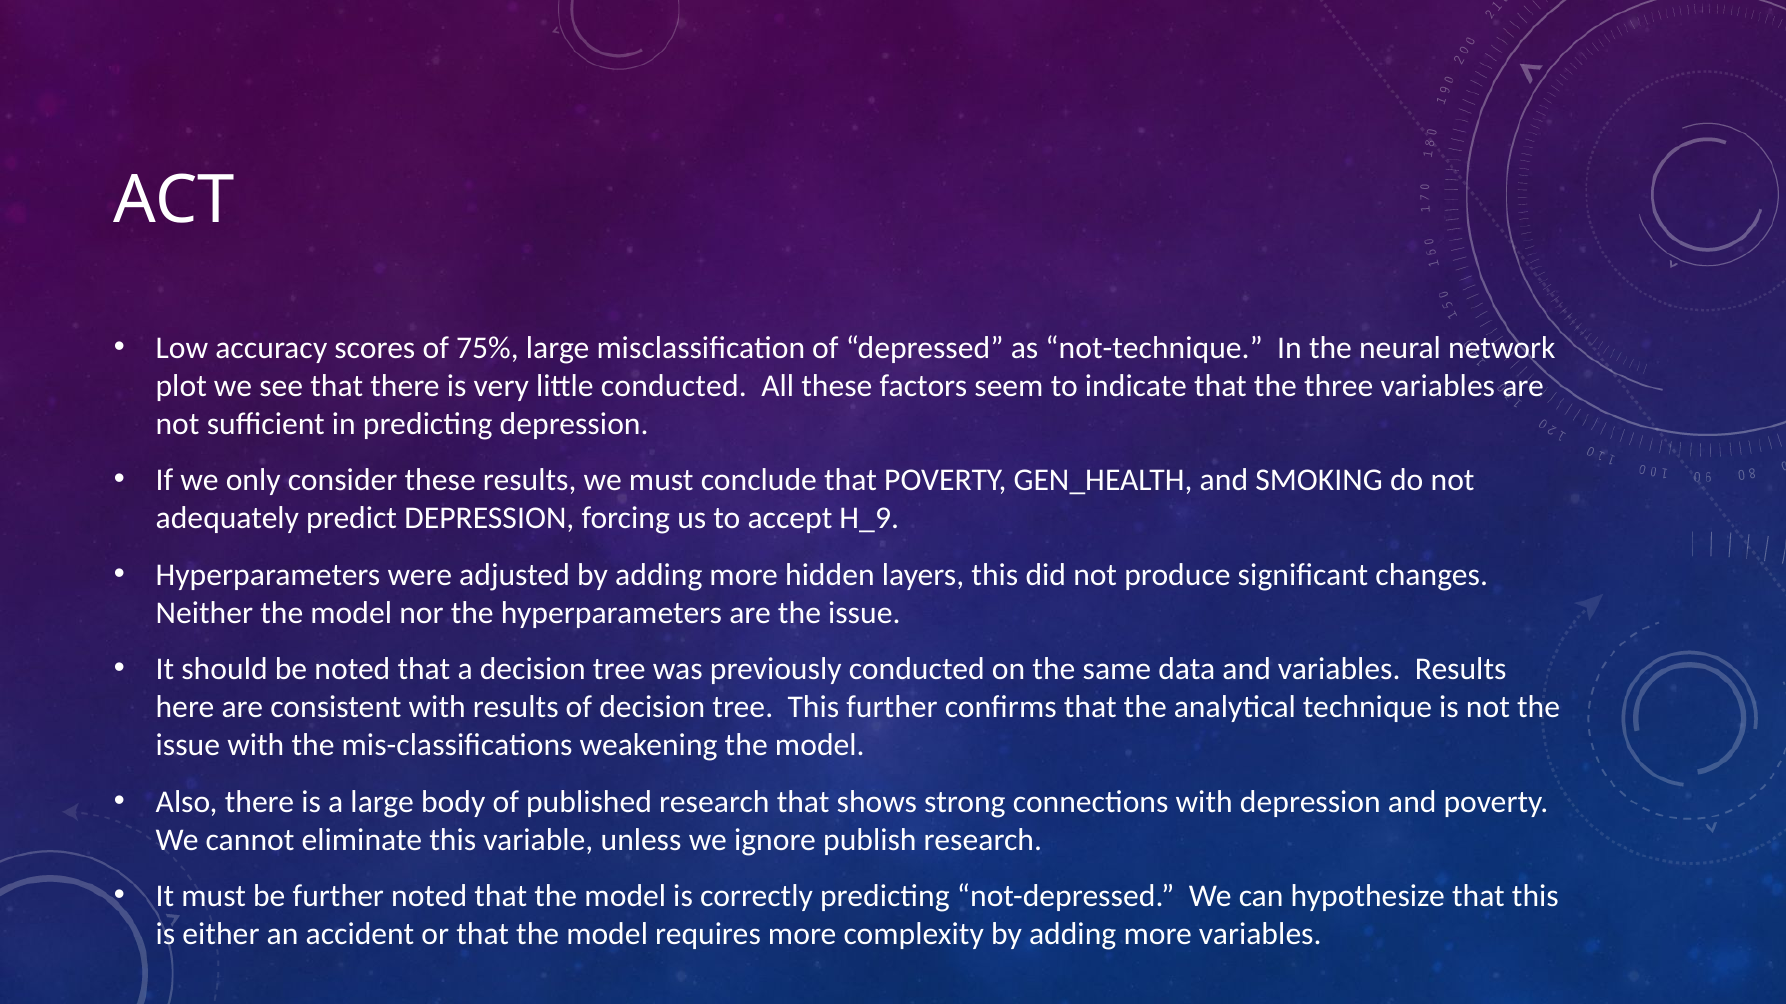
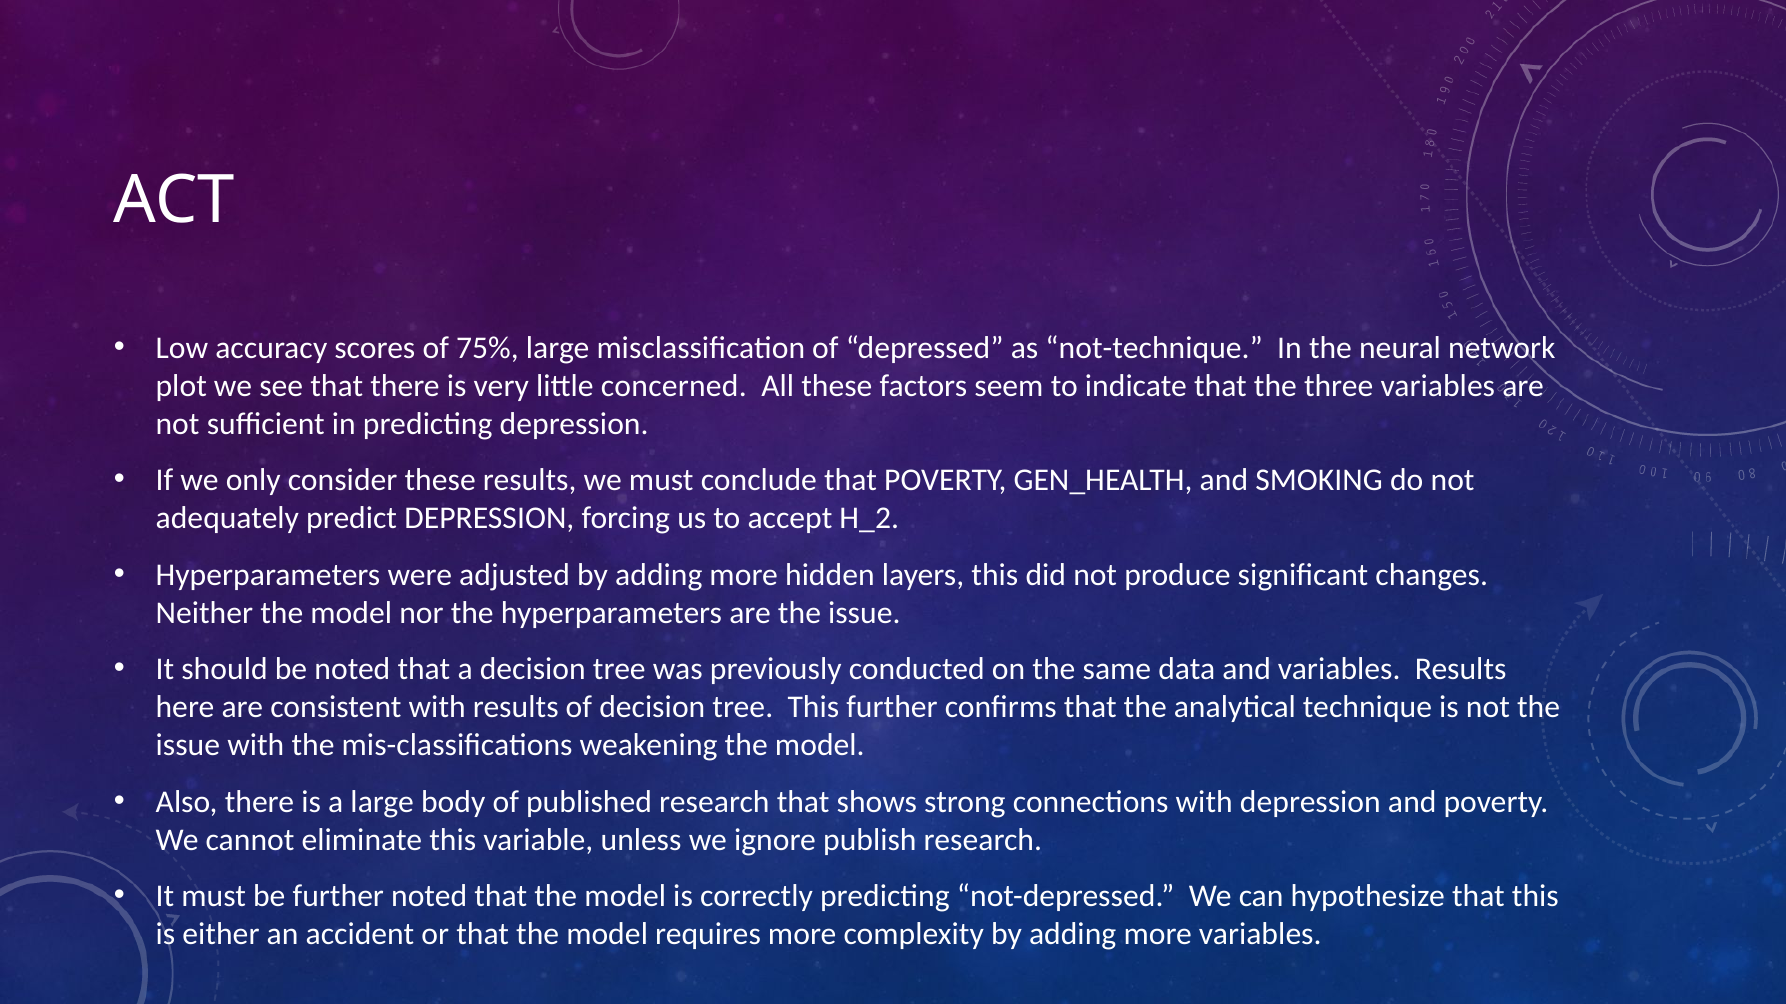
little conducted: conducted -> concerned (674, 386)
H_9: H_9 -> H_2 (869, 519)
